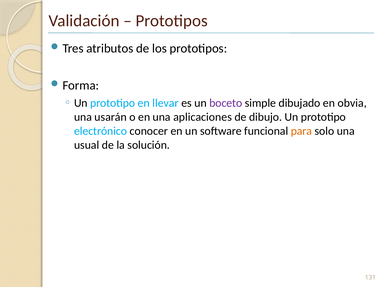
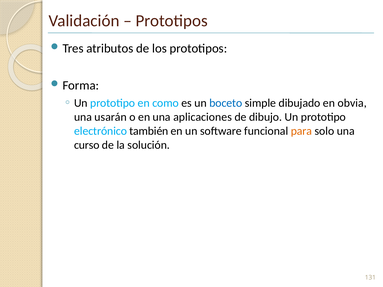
llevar: llevar -> como (166, 103)
boceto colour: purple -> blue (226, 103)
conocer: conocer -> también (149, 131)
usual: usual -> curso (87, 145)
